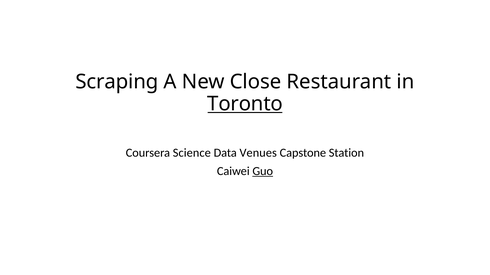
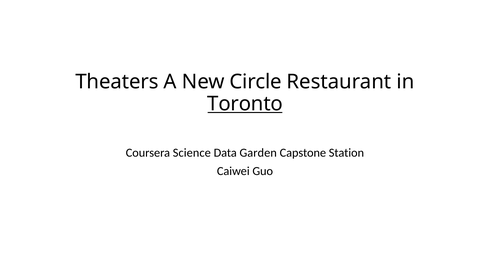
Scraping: Scraping -> Theaters (117, 82)
Close: Close -> Circle (256, 82)
Venues: Venues -> Garden (258, 153)
Guo underline: present -> none (263, 171)
